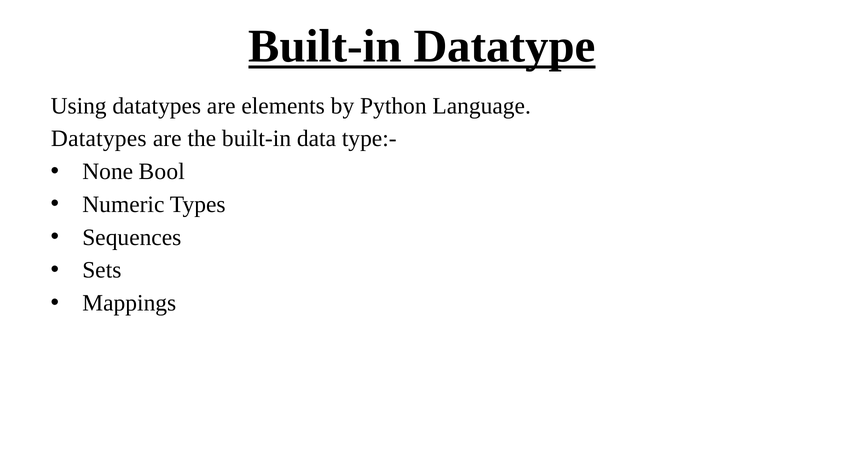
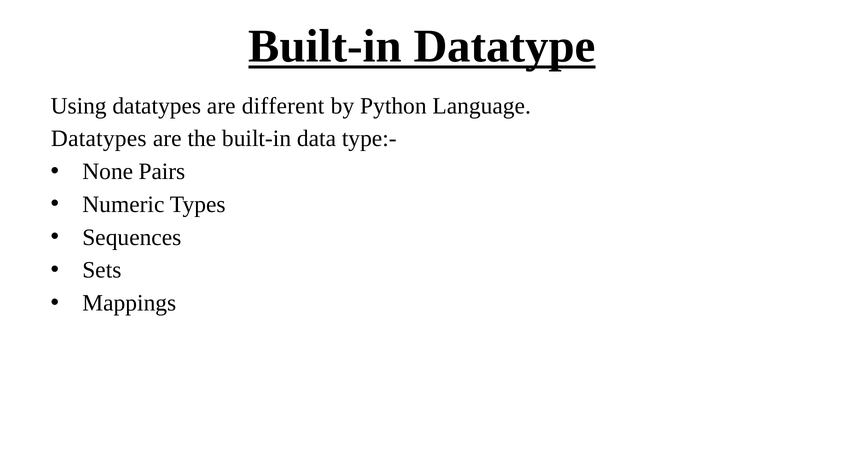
elements: elements -> different (283, 106)
Bool: Bool -> Pairs (162, 172)
